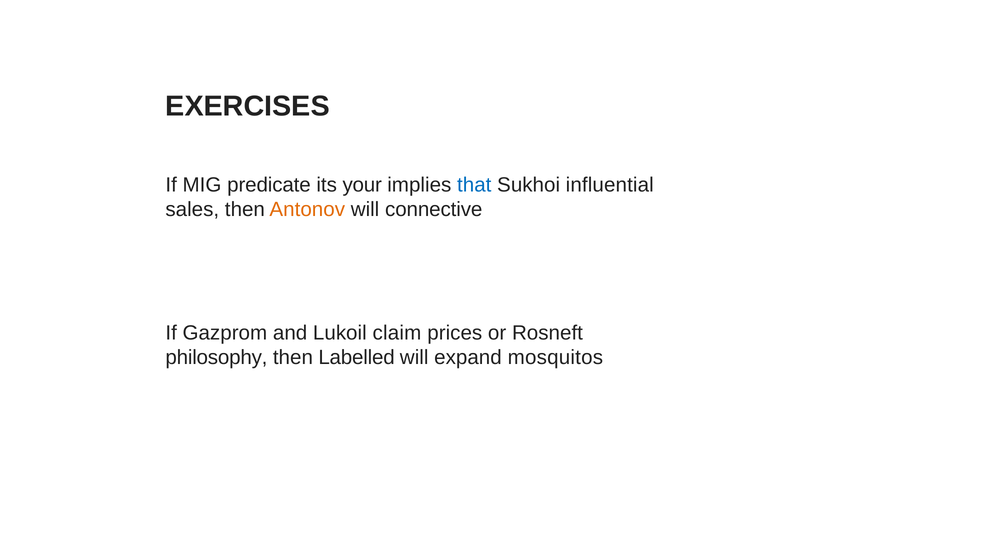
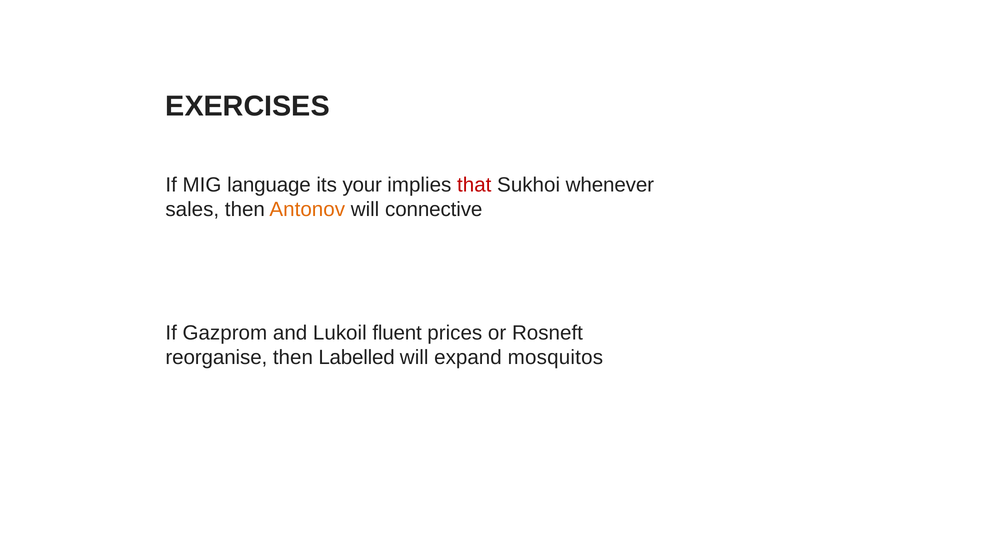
predicate: predicate -> language (269, 185)
that colour: blue -> red (474, 185)
influential: influential -> whenever (610, 185)
claim: claim -> fluent (397, 333)
philosophy: philosophy -> reorganise (216, 358)
